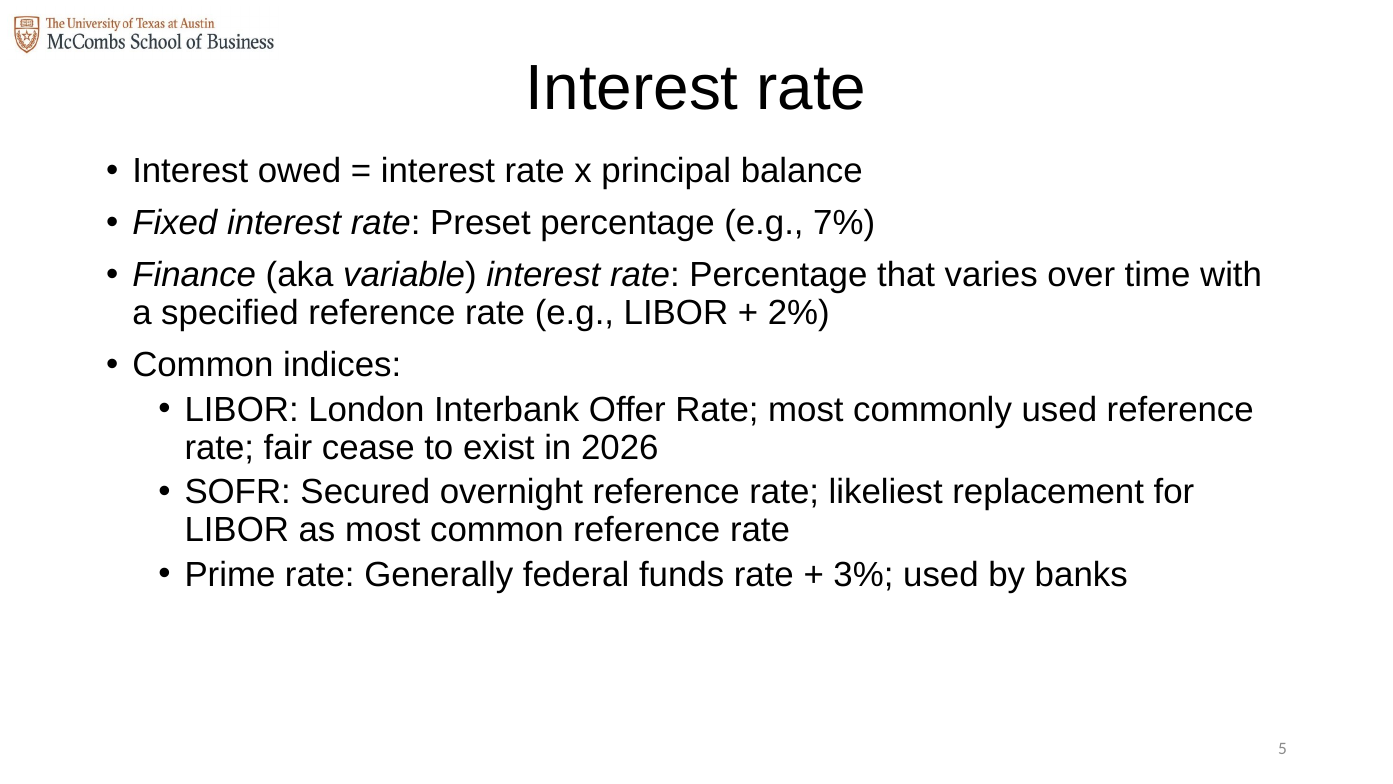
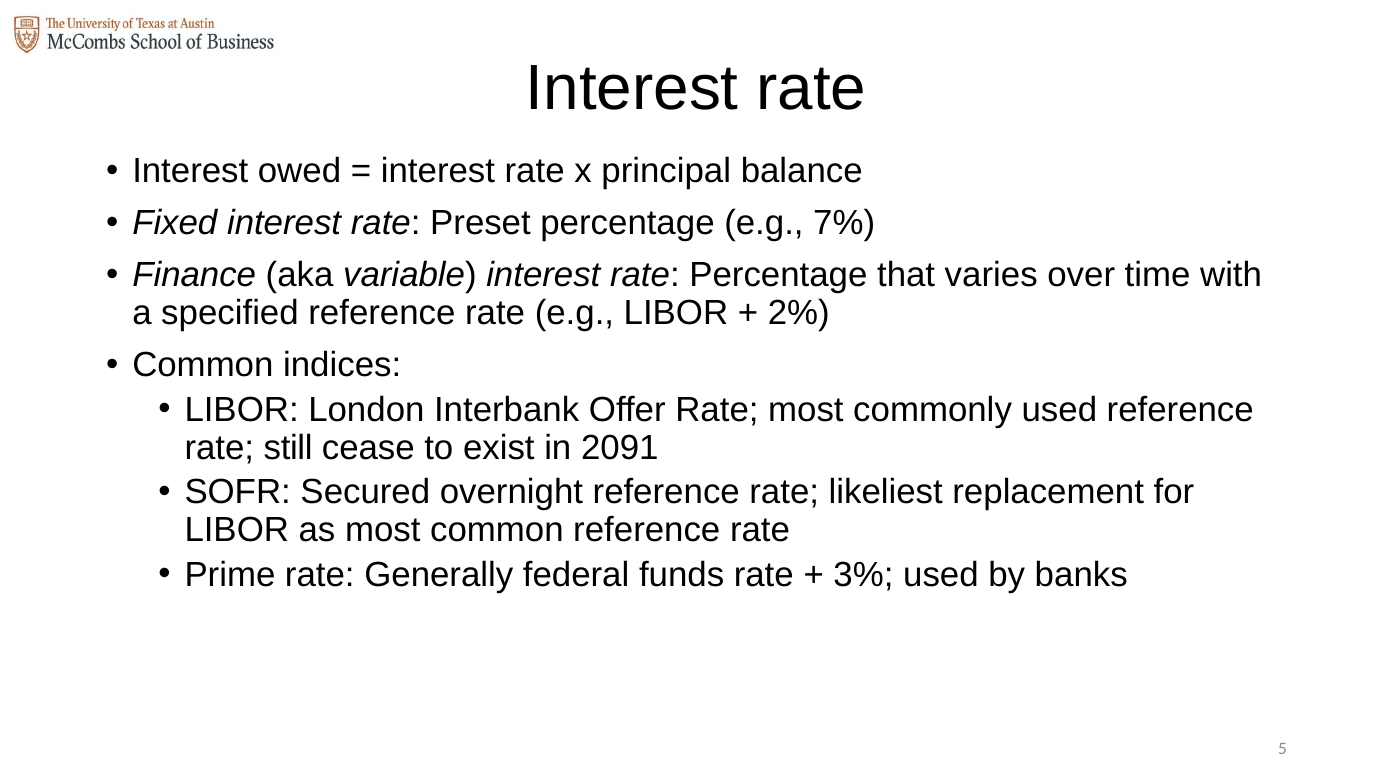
fair: fair -> still (288, 447)
2026: 2026 -> 2091 (620, 447)
